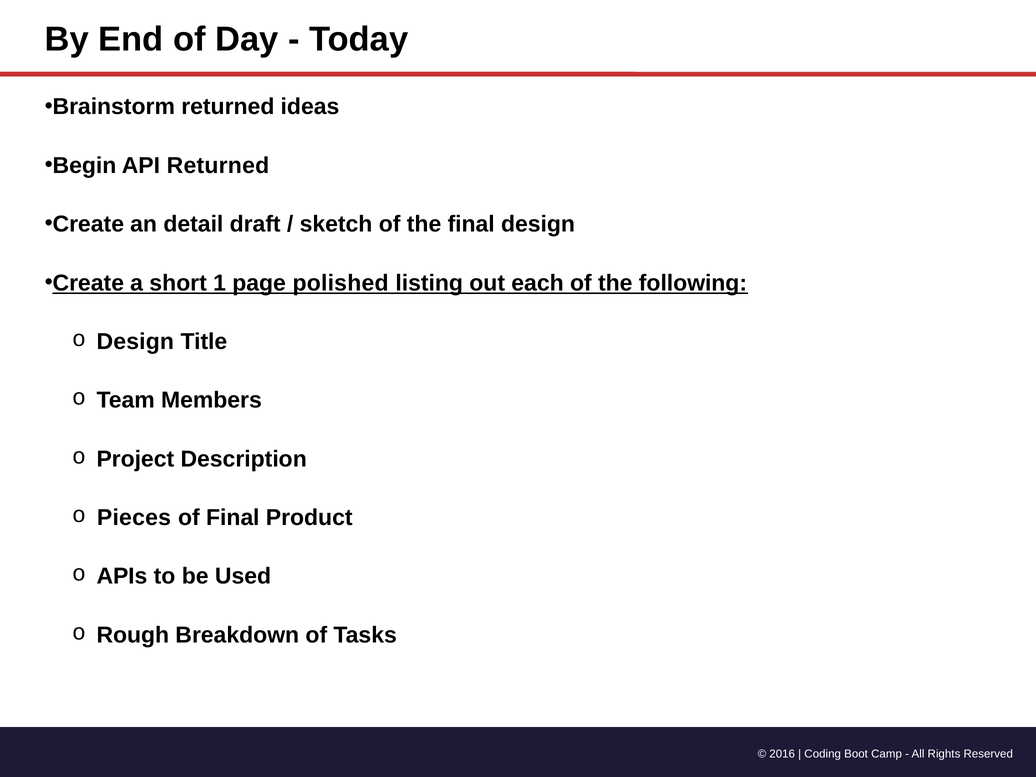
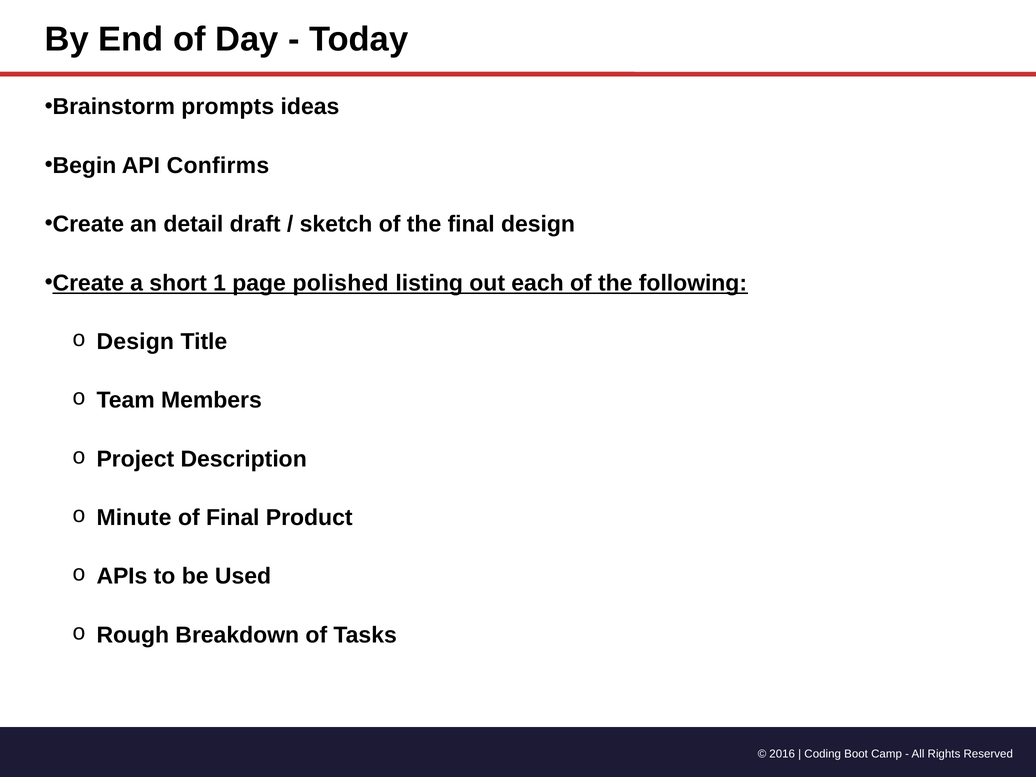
Brainstorm returned: returned -> prompts (228, 107)
API Returned: Returned -> Confirms (218, 166)
Pieces: Pieces -> Minute (134, 518)
